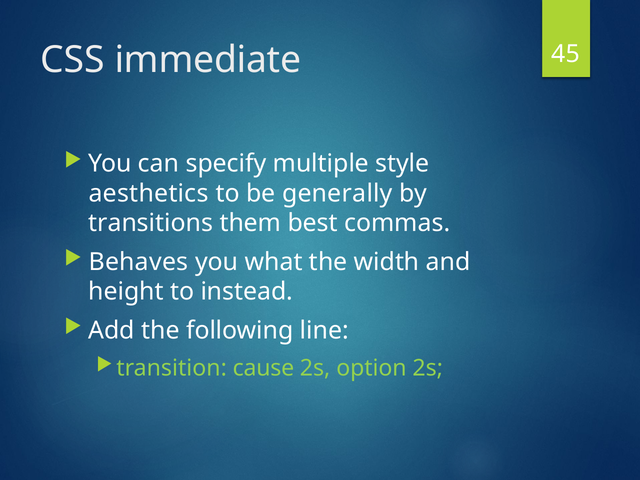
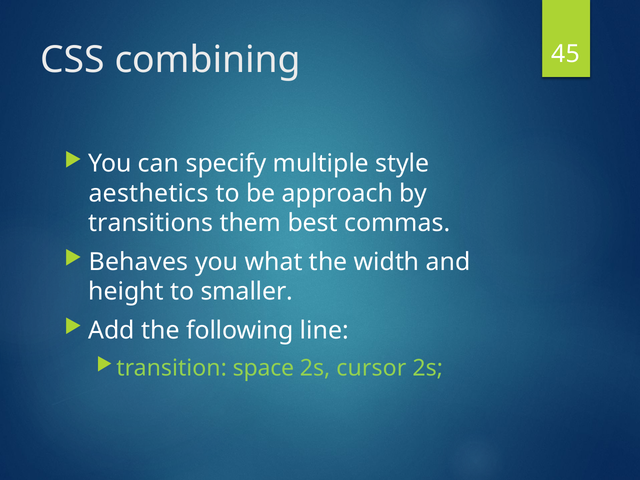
immediate: immediate -> combining (208, 60)
generally: generally -> approach (337, 193)
instead: instead -> smaller (247, 292)
cause: cause -> space (263, 368)
option: option -> cursor (371, 368)
